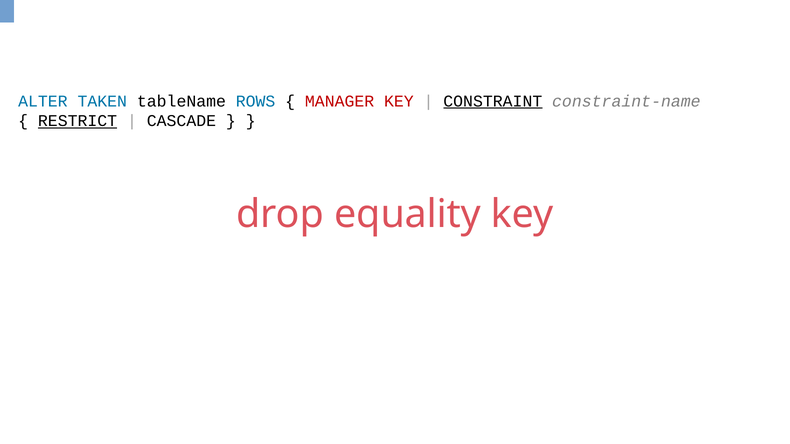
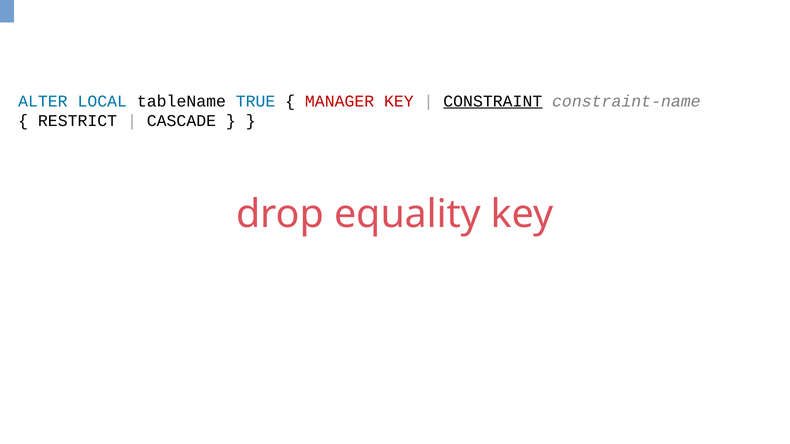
TAKEN: TAKEN -> LOCAL (102, 101)
ROWS: ROWS -> TRUE (256, 101)
RESTRICT underline: present -> none (78, 121)
